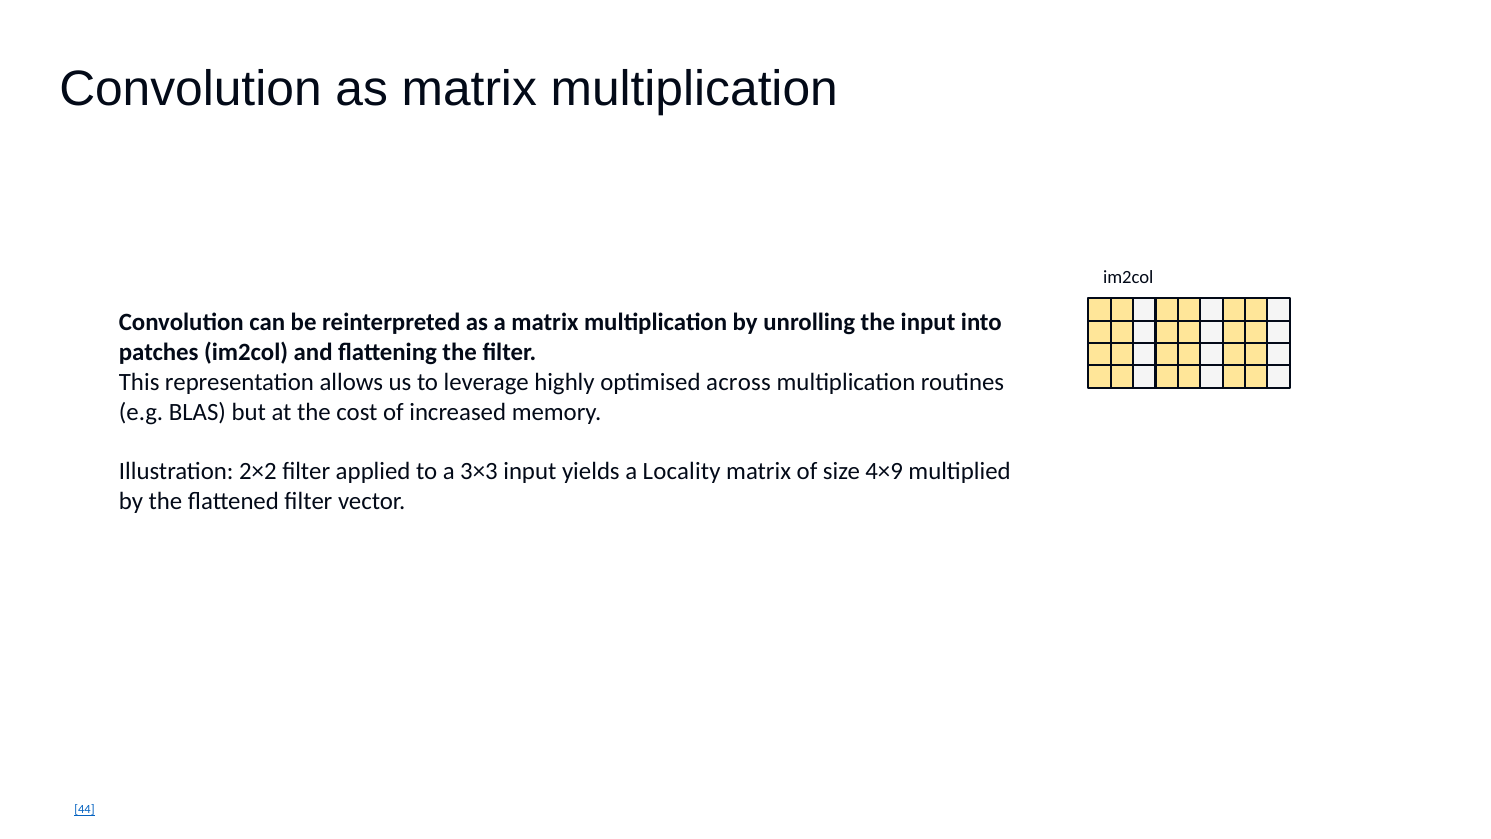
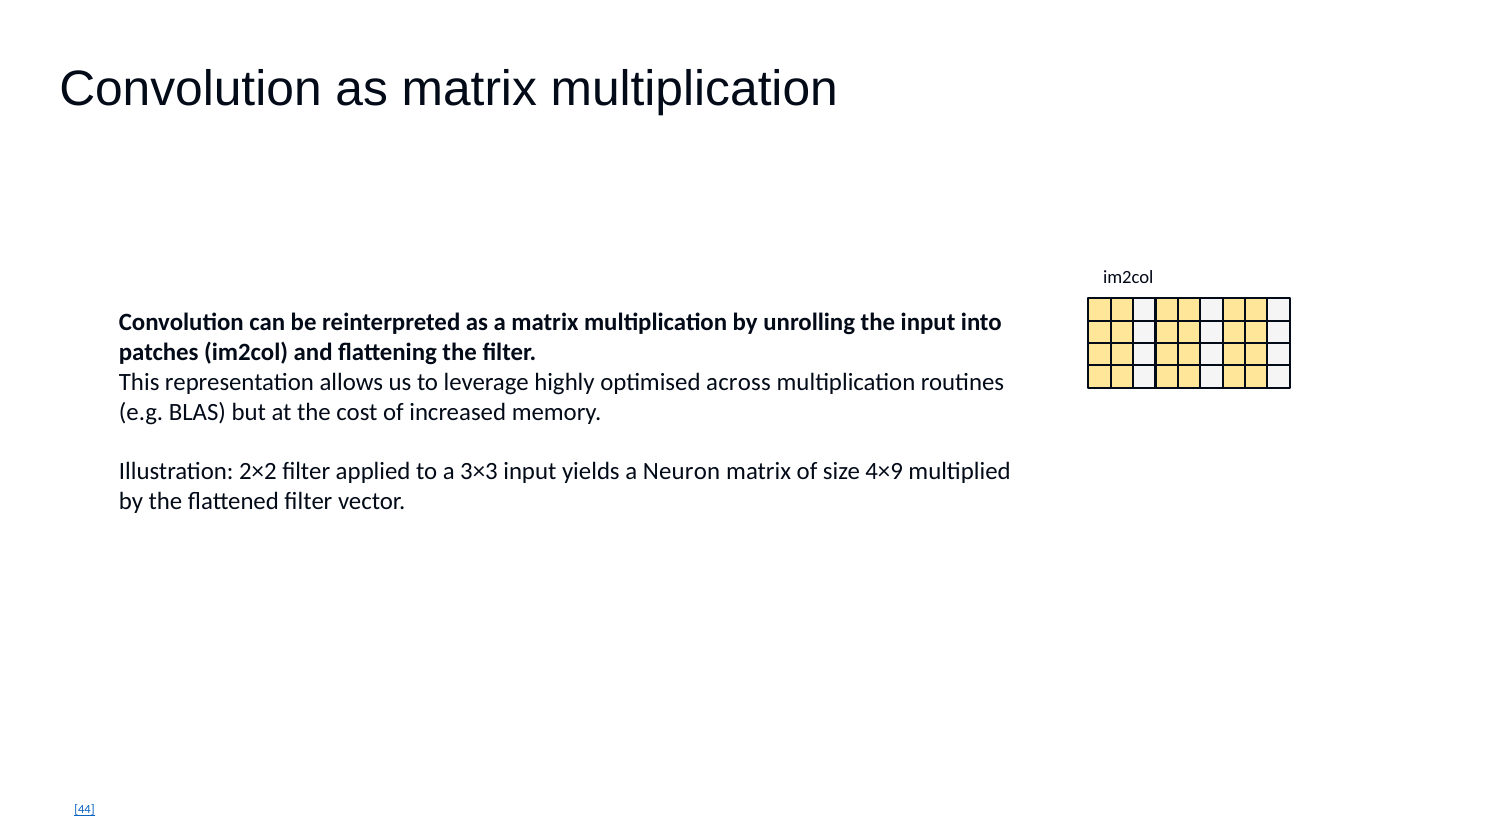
Locality: Locality -> Neuron (682, 471)
